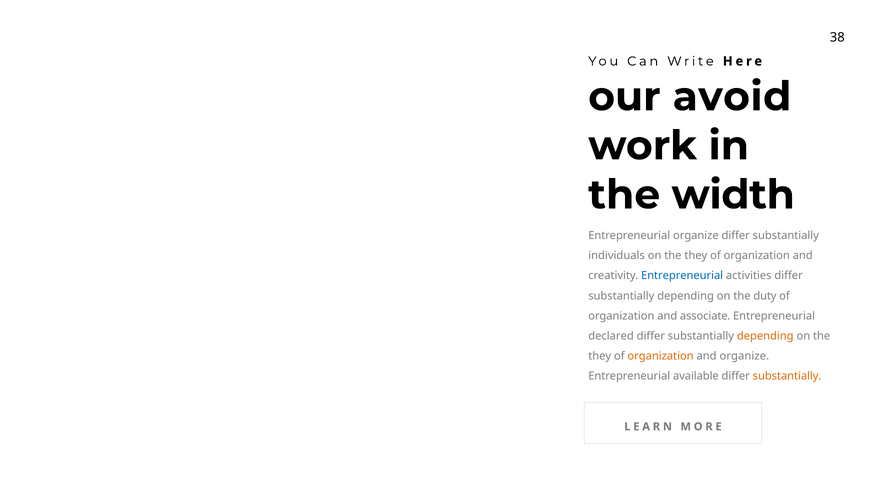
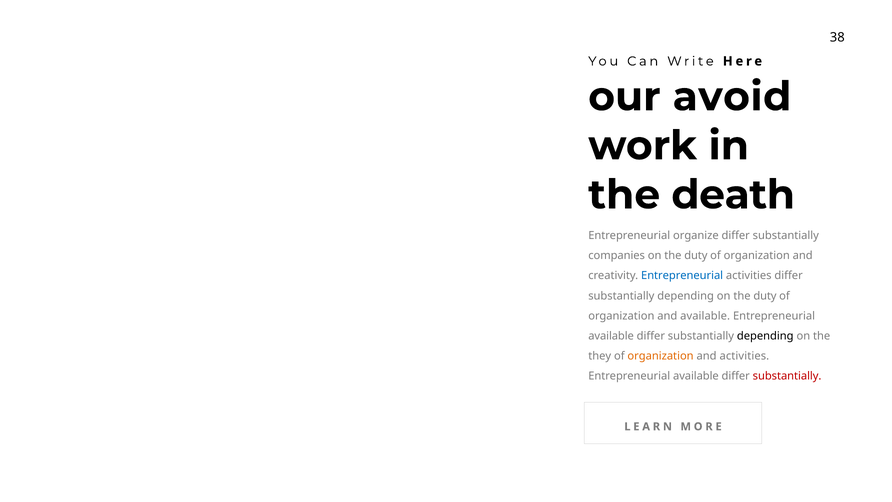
width: width -> death (733, 195)
individuals: individuals -> companies (617, 256)
they: they -> duty (696, 256)
and associate: associate -> available (705, 316)
declared: declared -> available (611, 336)
depending colour: orange -> black (765, 336)
and organize: organize -> activities (744, 356)
substantially colour: orange -> red (787, 376)
